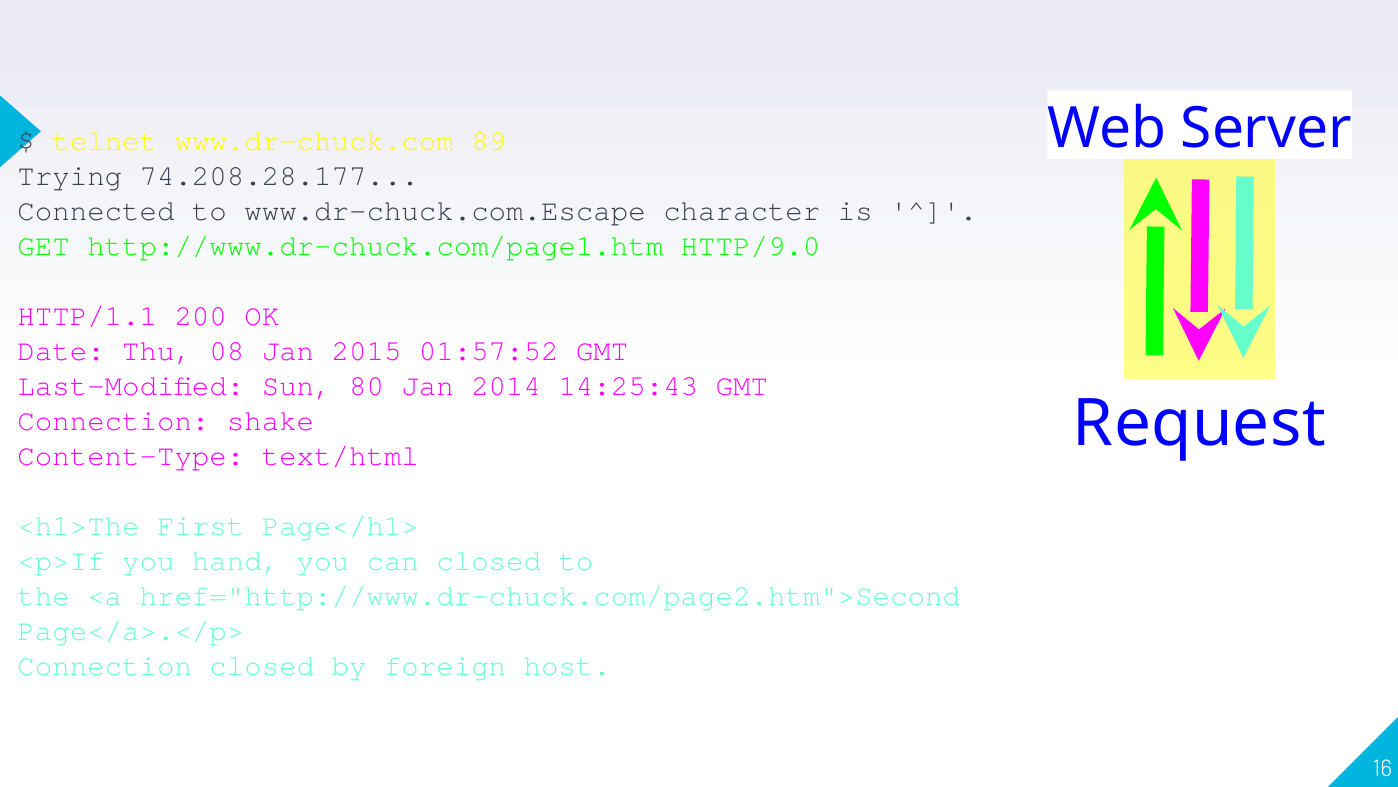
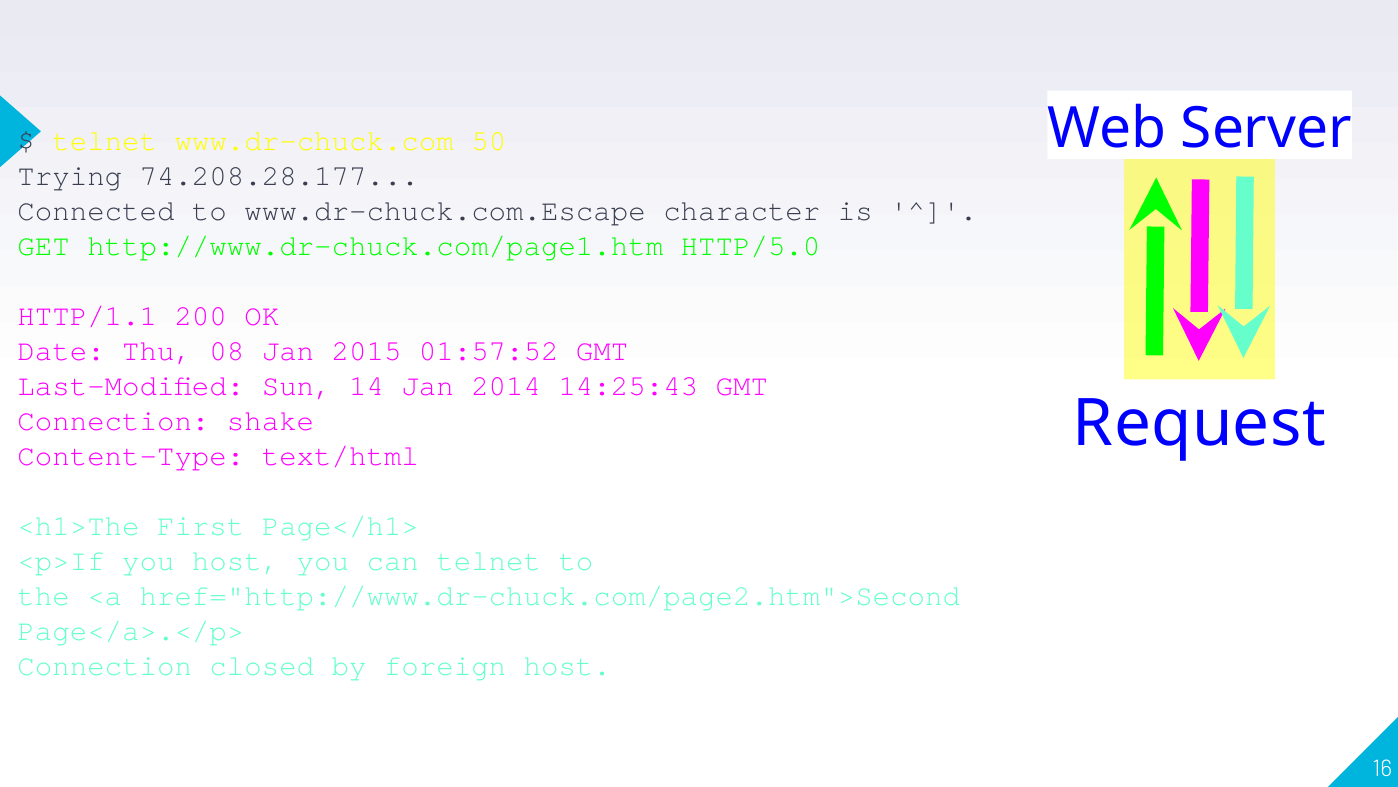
89: 89 -> 50 (489, 141)
HTTP/9.0: HTTP/9.0 -> HTTP/5.0 (751, 246)
80: 80 -> 14 (367, 386)
you hand: hand -> host (236, 561)
can closed: closed -> telnet (489, 561)
